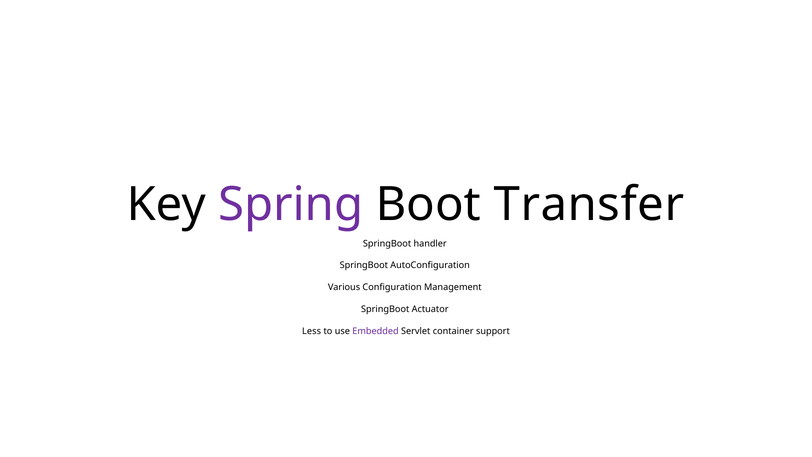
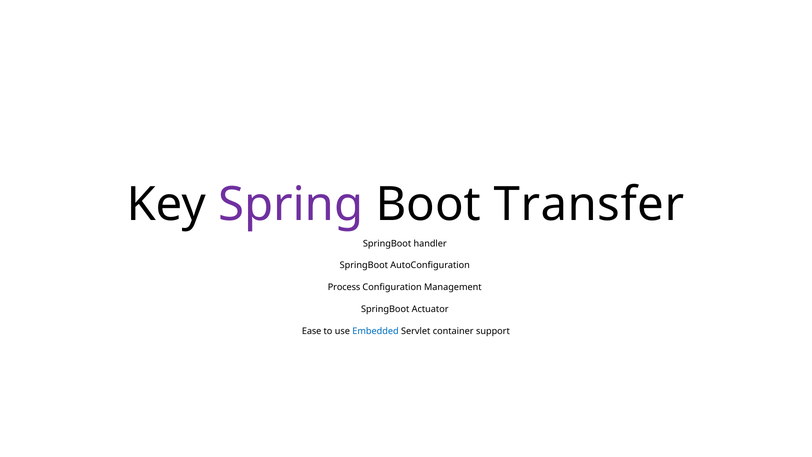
Various: Various -> Process (344, 287)
Less: Less -> Ease (312, 331)
Embedded colour: purple -> blue (375, 331)
